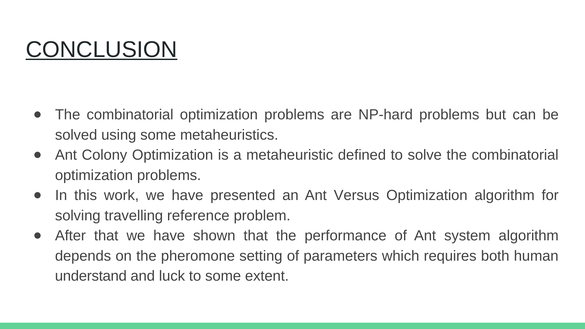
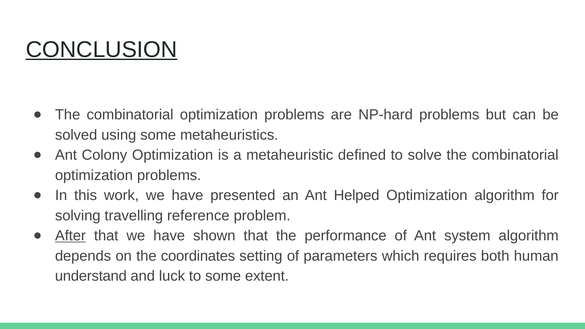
Versus: Versus -> Helped (357, 195)
After underline: none -> present (70, 236)
pheromone: pheromone -> coordinates (198, 256)
